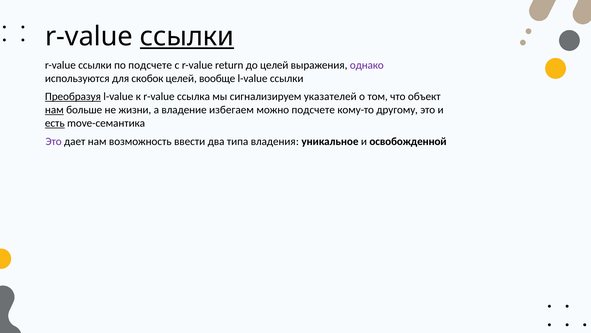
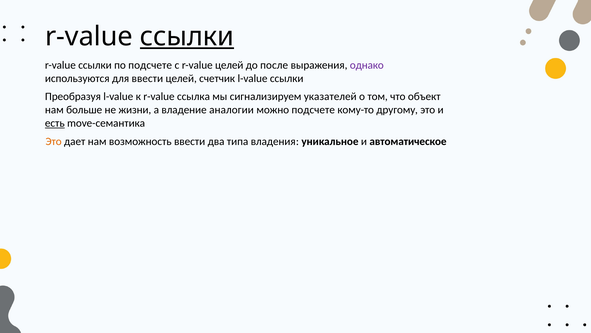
r-value return: return -> целей (229, 65)
до целей: целей -> после (274, 65)
для скобок: скобок -> ввести (147, 78)
вообще: вообще -> счетчик (217, 78)
Преобразуя underline: present -> none (73, 96)
нам underline: present -> none (54, 110)
избегаем: избегаем -> аналогии (231, 110)
Это colour: purple -> orange (54, 141)
освобожденной: освобожденной -> автоматическое (408, 141)
